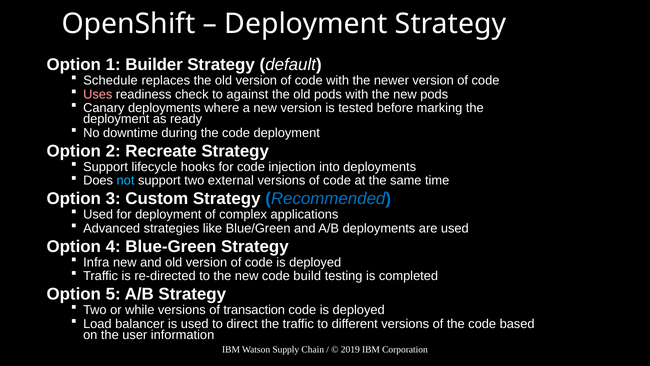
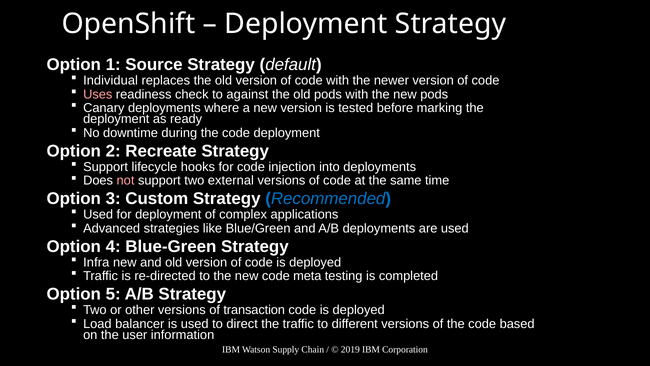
Builder: Builder -> Source (154, 65)
Schedule: Schedule -> Individual (111, 80)
not colour: light blue -> pink (126, 181)
build: build -> meta (307, 276)
while: while -> other (140, 310)
